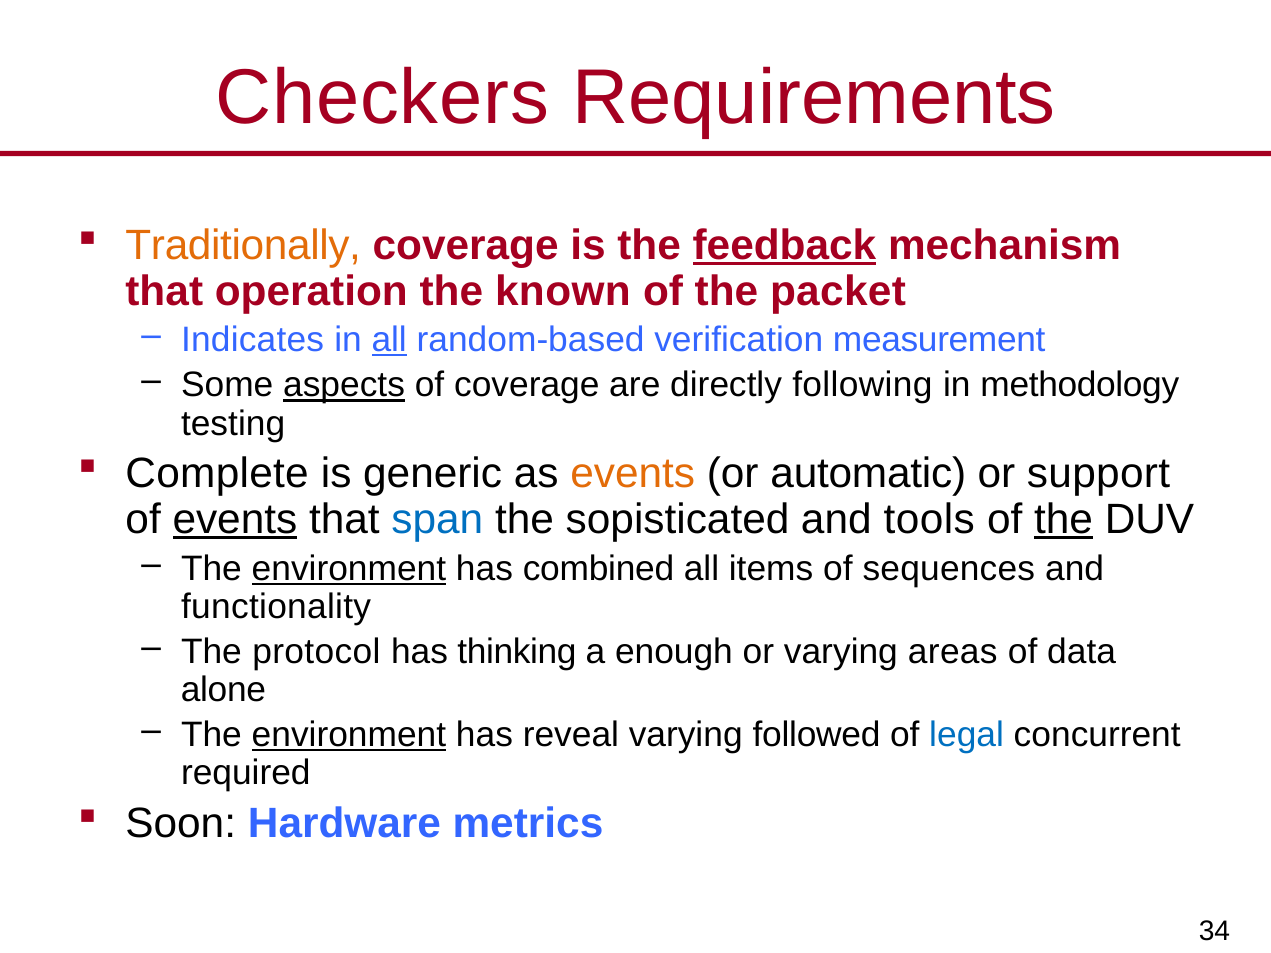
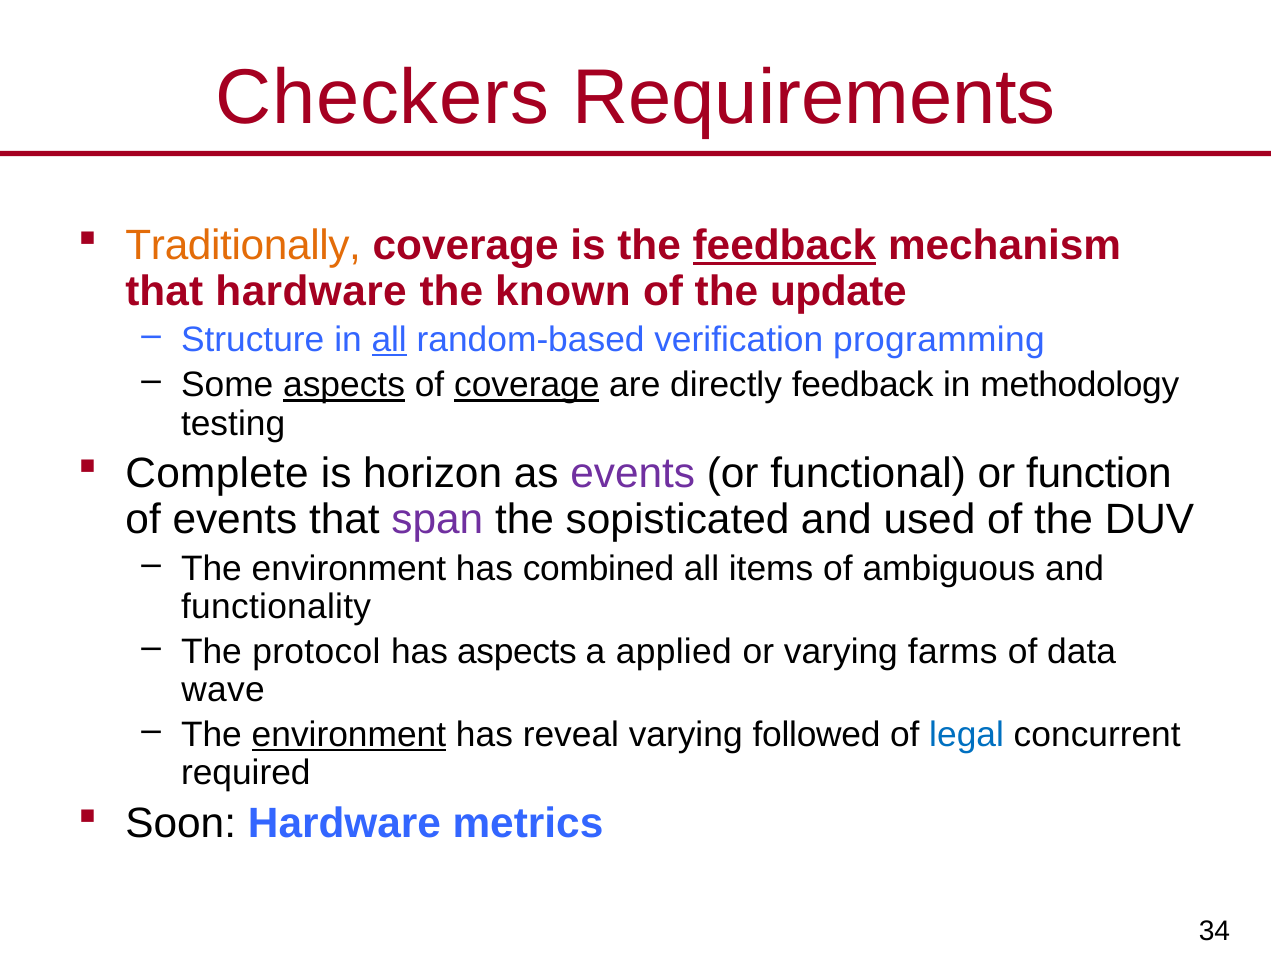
that operation: operation -> hardware (311, 291)
packet: packet -> update (838, 291)
Indicates: Indicates -> Structure (253, 340)
measurement: measurement -> programming (939, 340)
coverage underline: none -> present (527, 385)
directly following: following -> feedback (863, 385)
generic: generic -> horizon (433, 474)
events colour: orange -> purple (633, 474)
automatic: automatic -> functional (868, 474)
support: support -> function (1099, 474)
events underline: present -> none (235, 520)
span colour: blue -> purple (437, 520)
tools: tools -> used (929, 520)
the underline: present -> none (1064, 520)
environment underline: present -> none (349, 569)
sequences: sequences -> ambiguous (949, 569)
has thinking: thinking -> aspects (517, 652)
enough: enough -> applied (674, 652)
areas: areas -> farms (953, 652)
alone: alone -> wave (223, 690)
